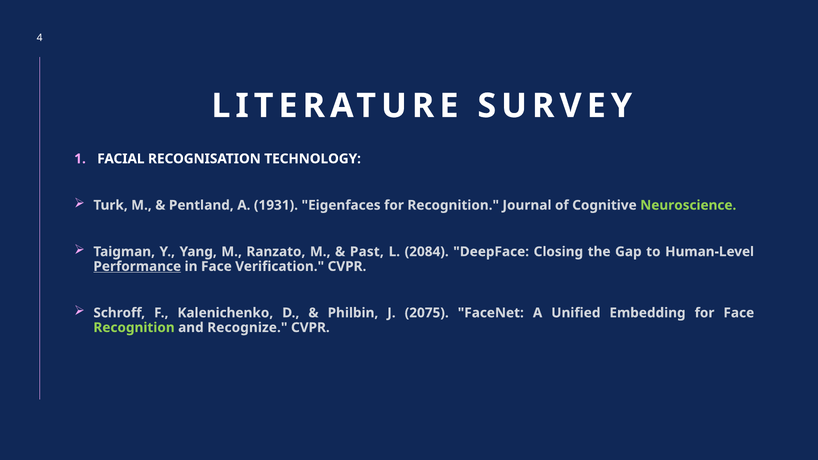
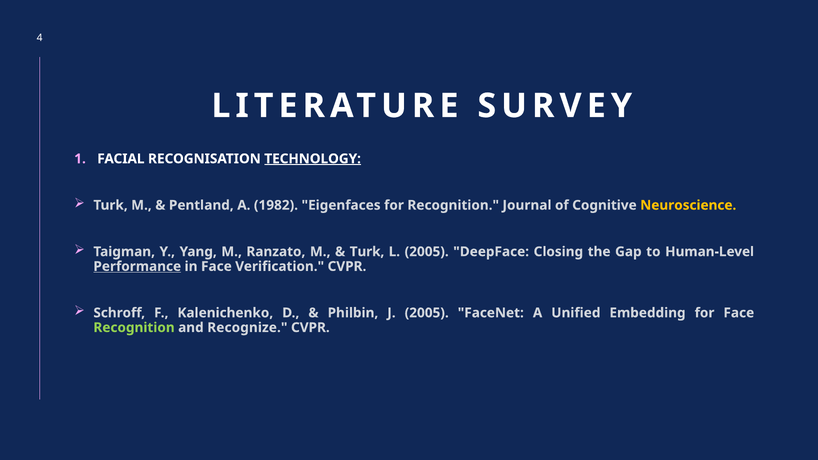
TECHNOLOGY underline: none -> present (313, 159)
1931: 1931 -> 1982 (276, 205)
Neuroscience colour: light green -> yellow (688, 205)
Past: Past -> Turk (367, 252)
L 2084: 2084 -> 2005 (427, 252)
J 2075: 2075 -> 2005 (427, 313)
